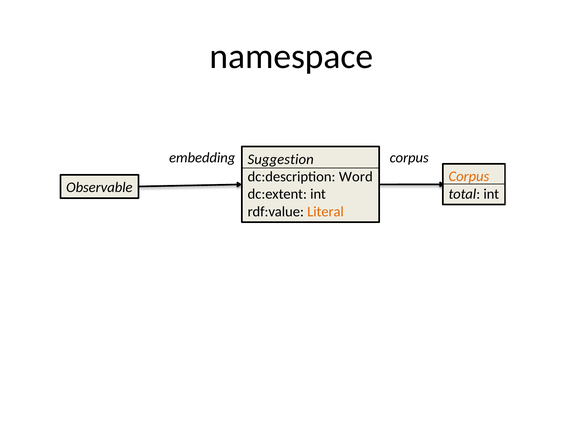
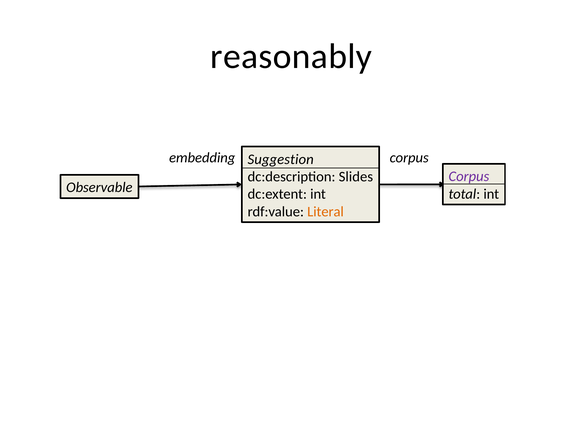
namespace: namespace -> reasonably (291, 56)
Corpus colour: orange -> purple (469, 176)
Word: Word -> Slides (356, 177)
